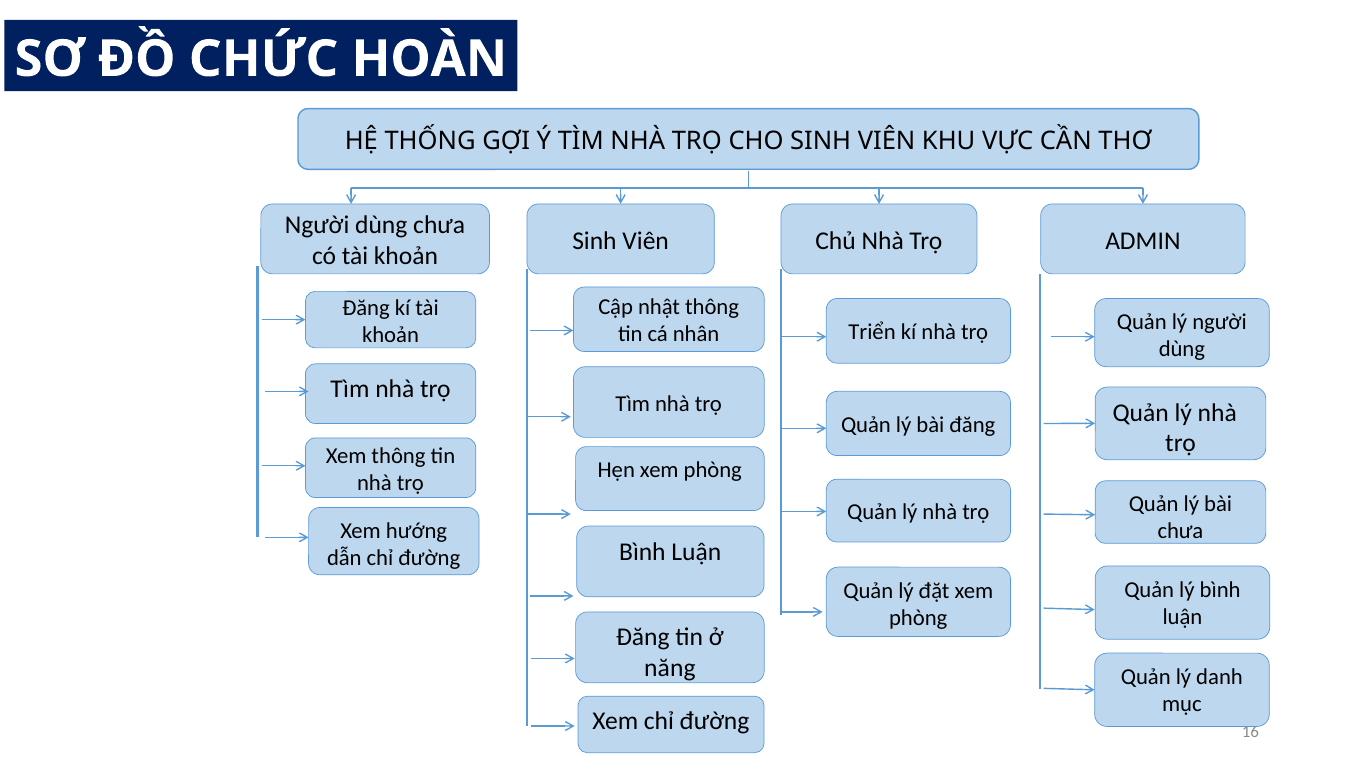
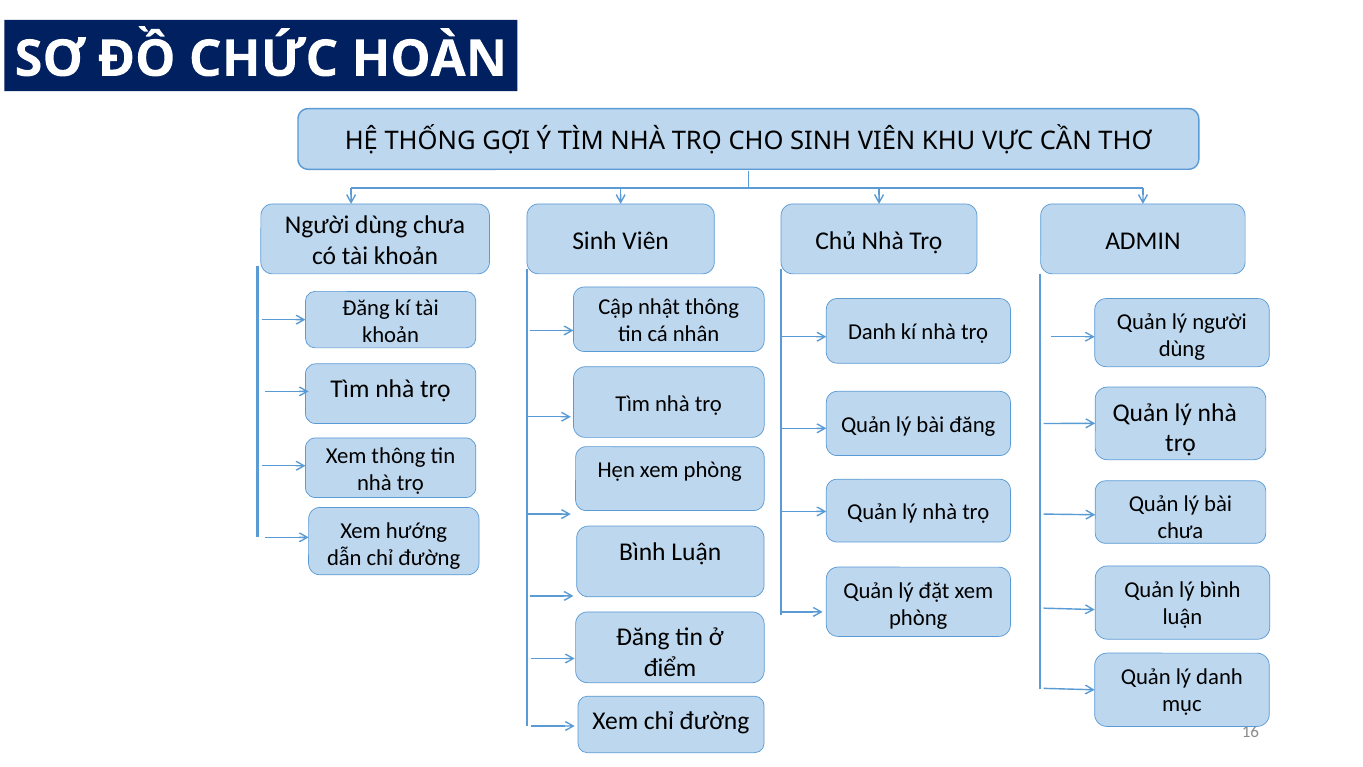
nhân Triển: Triển -> Danh (872, 332)
năng: năng -> điểm (670, 668)
